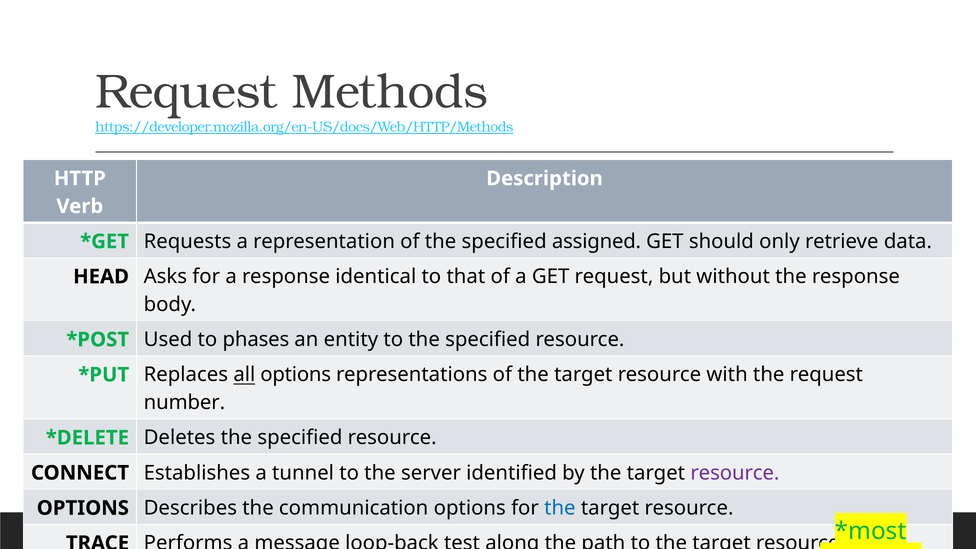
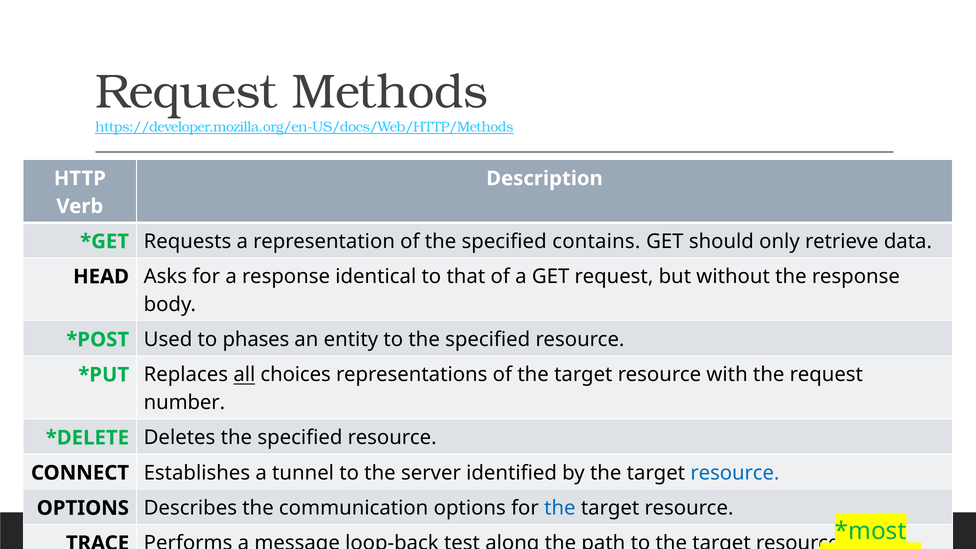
assigned: assigned -> contains (596, 241)
all options: options -> choices (296, 375)
resource colour: purple -> blue (735, 473)
